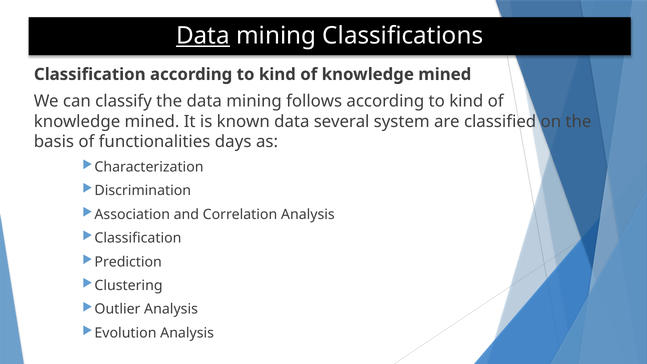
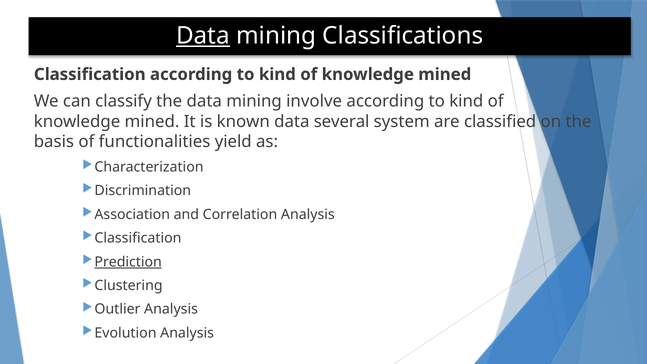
follows: follows -> involve (314, 101)
days: days -> yield (233, 142)
Prediction underline: none -> present (128, 262)
